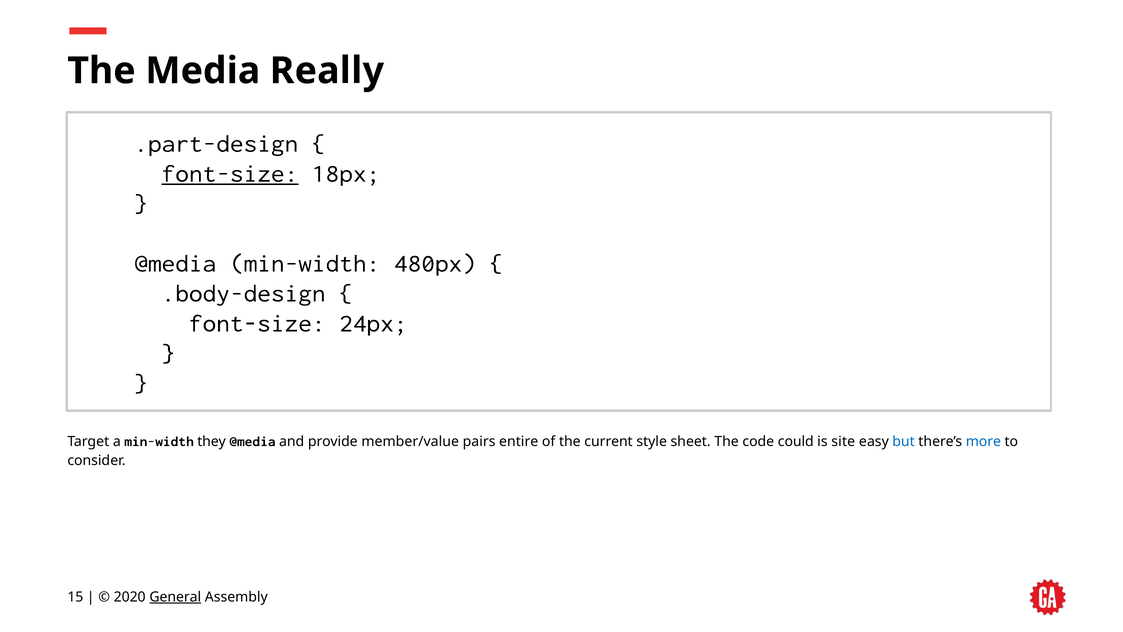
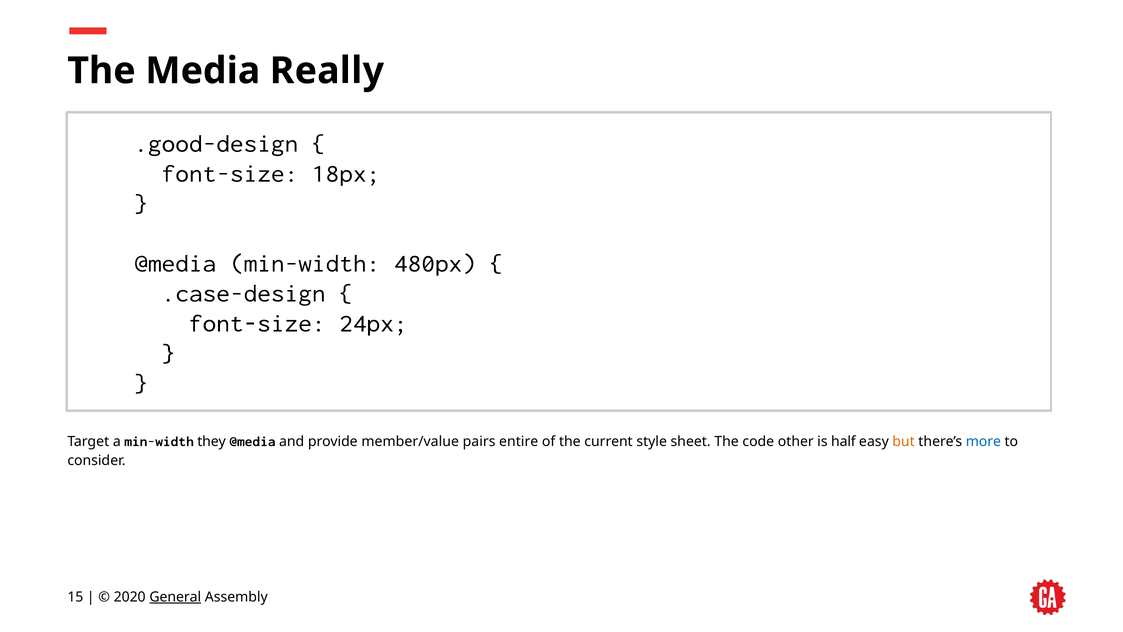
.part-design: .part-design -> .good-design (216, 143)
font-size underline: present -> none (230, 173)
.body-design: .body-design -> .case-design (244, 293)
could: could -> other (796, 441)
site: site -> half (843, 441)
but colour: blue -> orange (904, 441)
